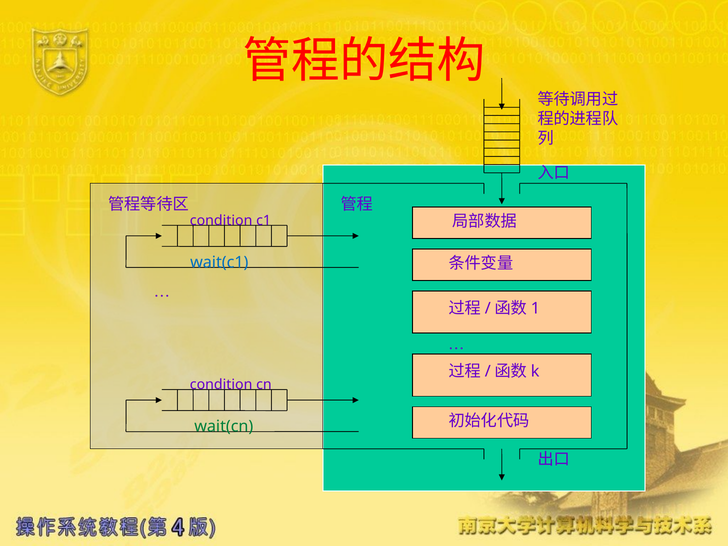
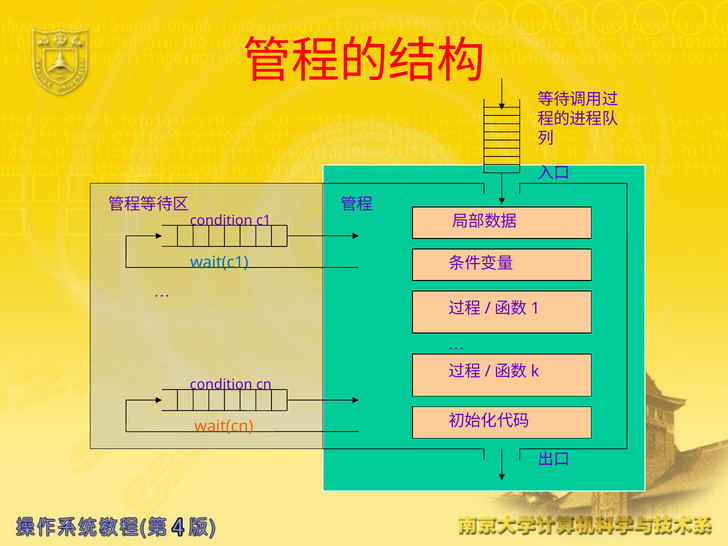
wait(cn colour: green -> orange (224, 426)
